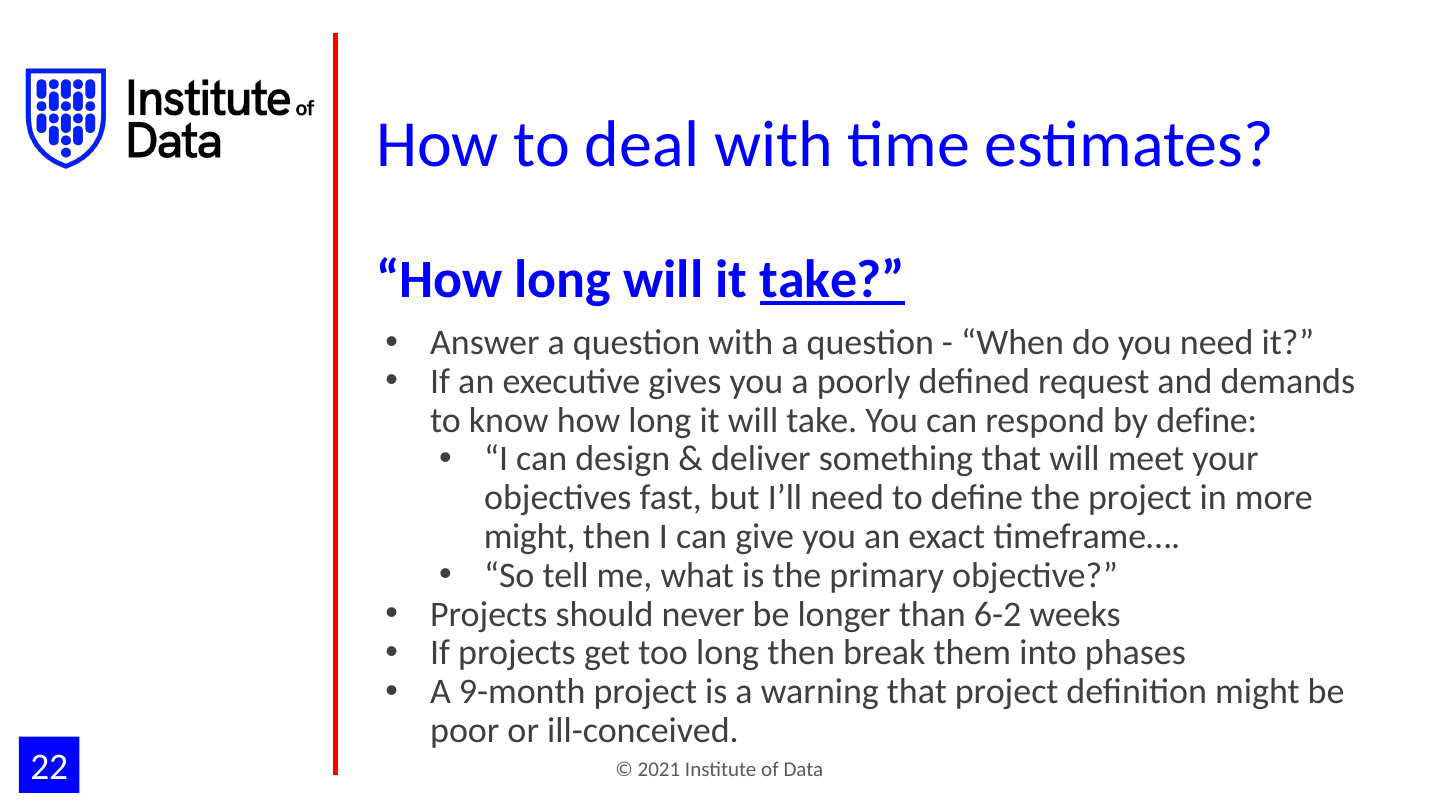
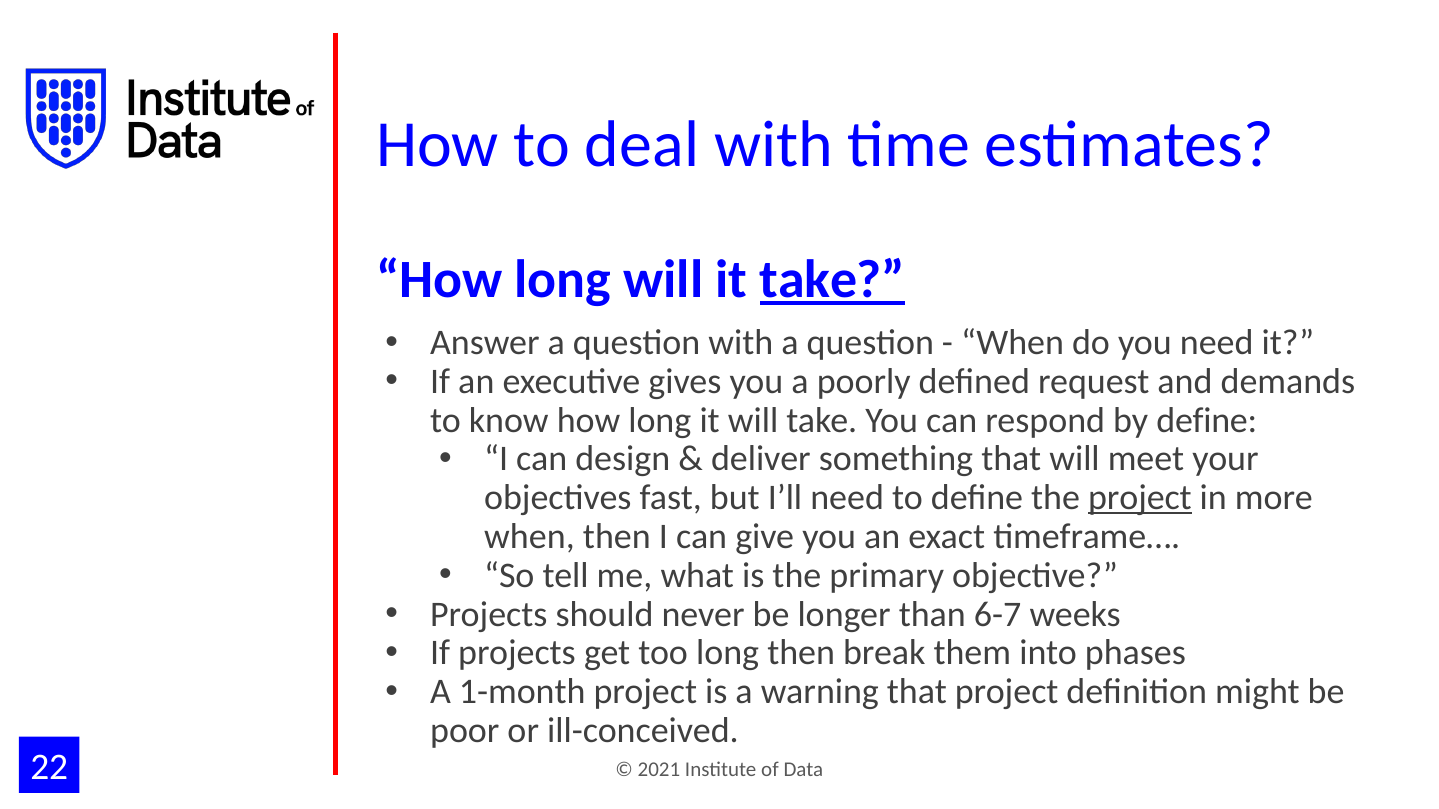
project underline: none -> present (1140, 498)
might: might -> when (530, 537)
6-2: 6-2 -> 6-7 (998, 615)
9-month: 9-month -> 1-month (522, 692)
